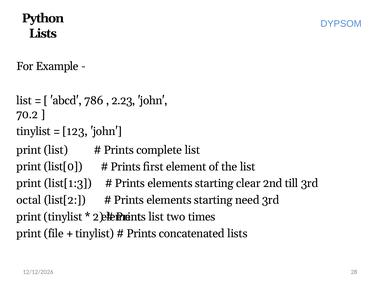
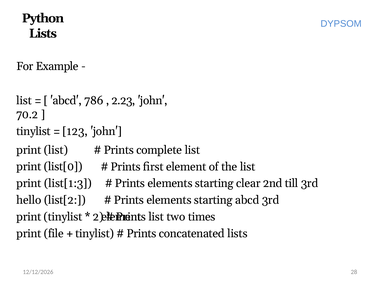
octal: octal -> hello (29, 200)
starting need: need -> abcd (247, 200)
